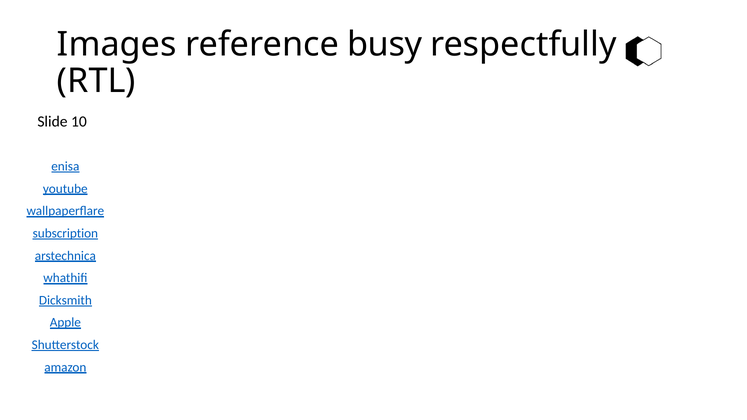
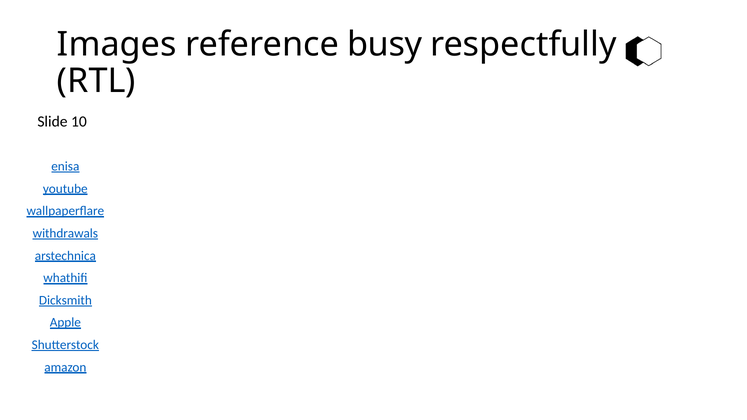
subscription: subscription -> withdrawals (65, 233)
